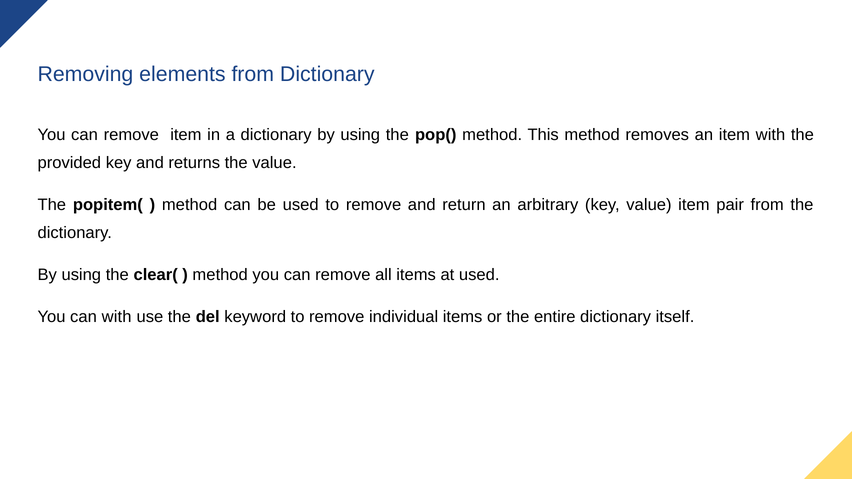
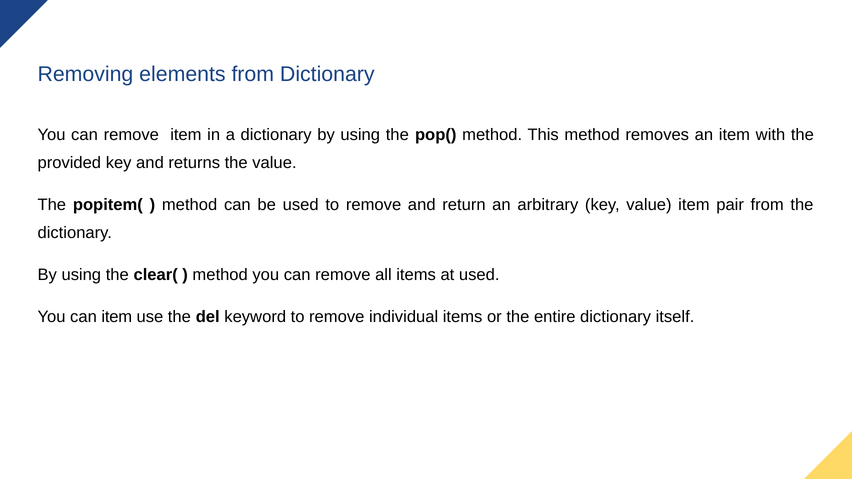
can with: with -> item (117, 317)
